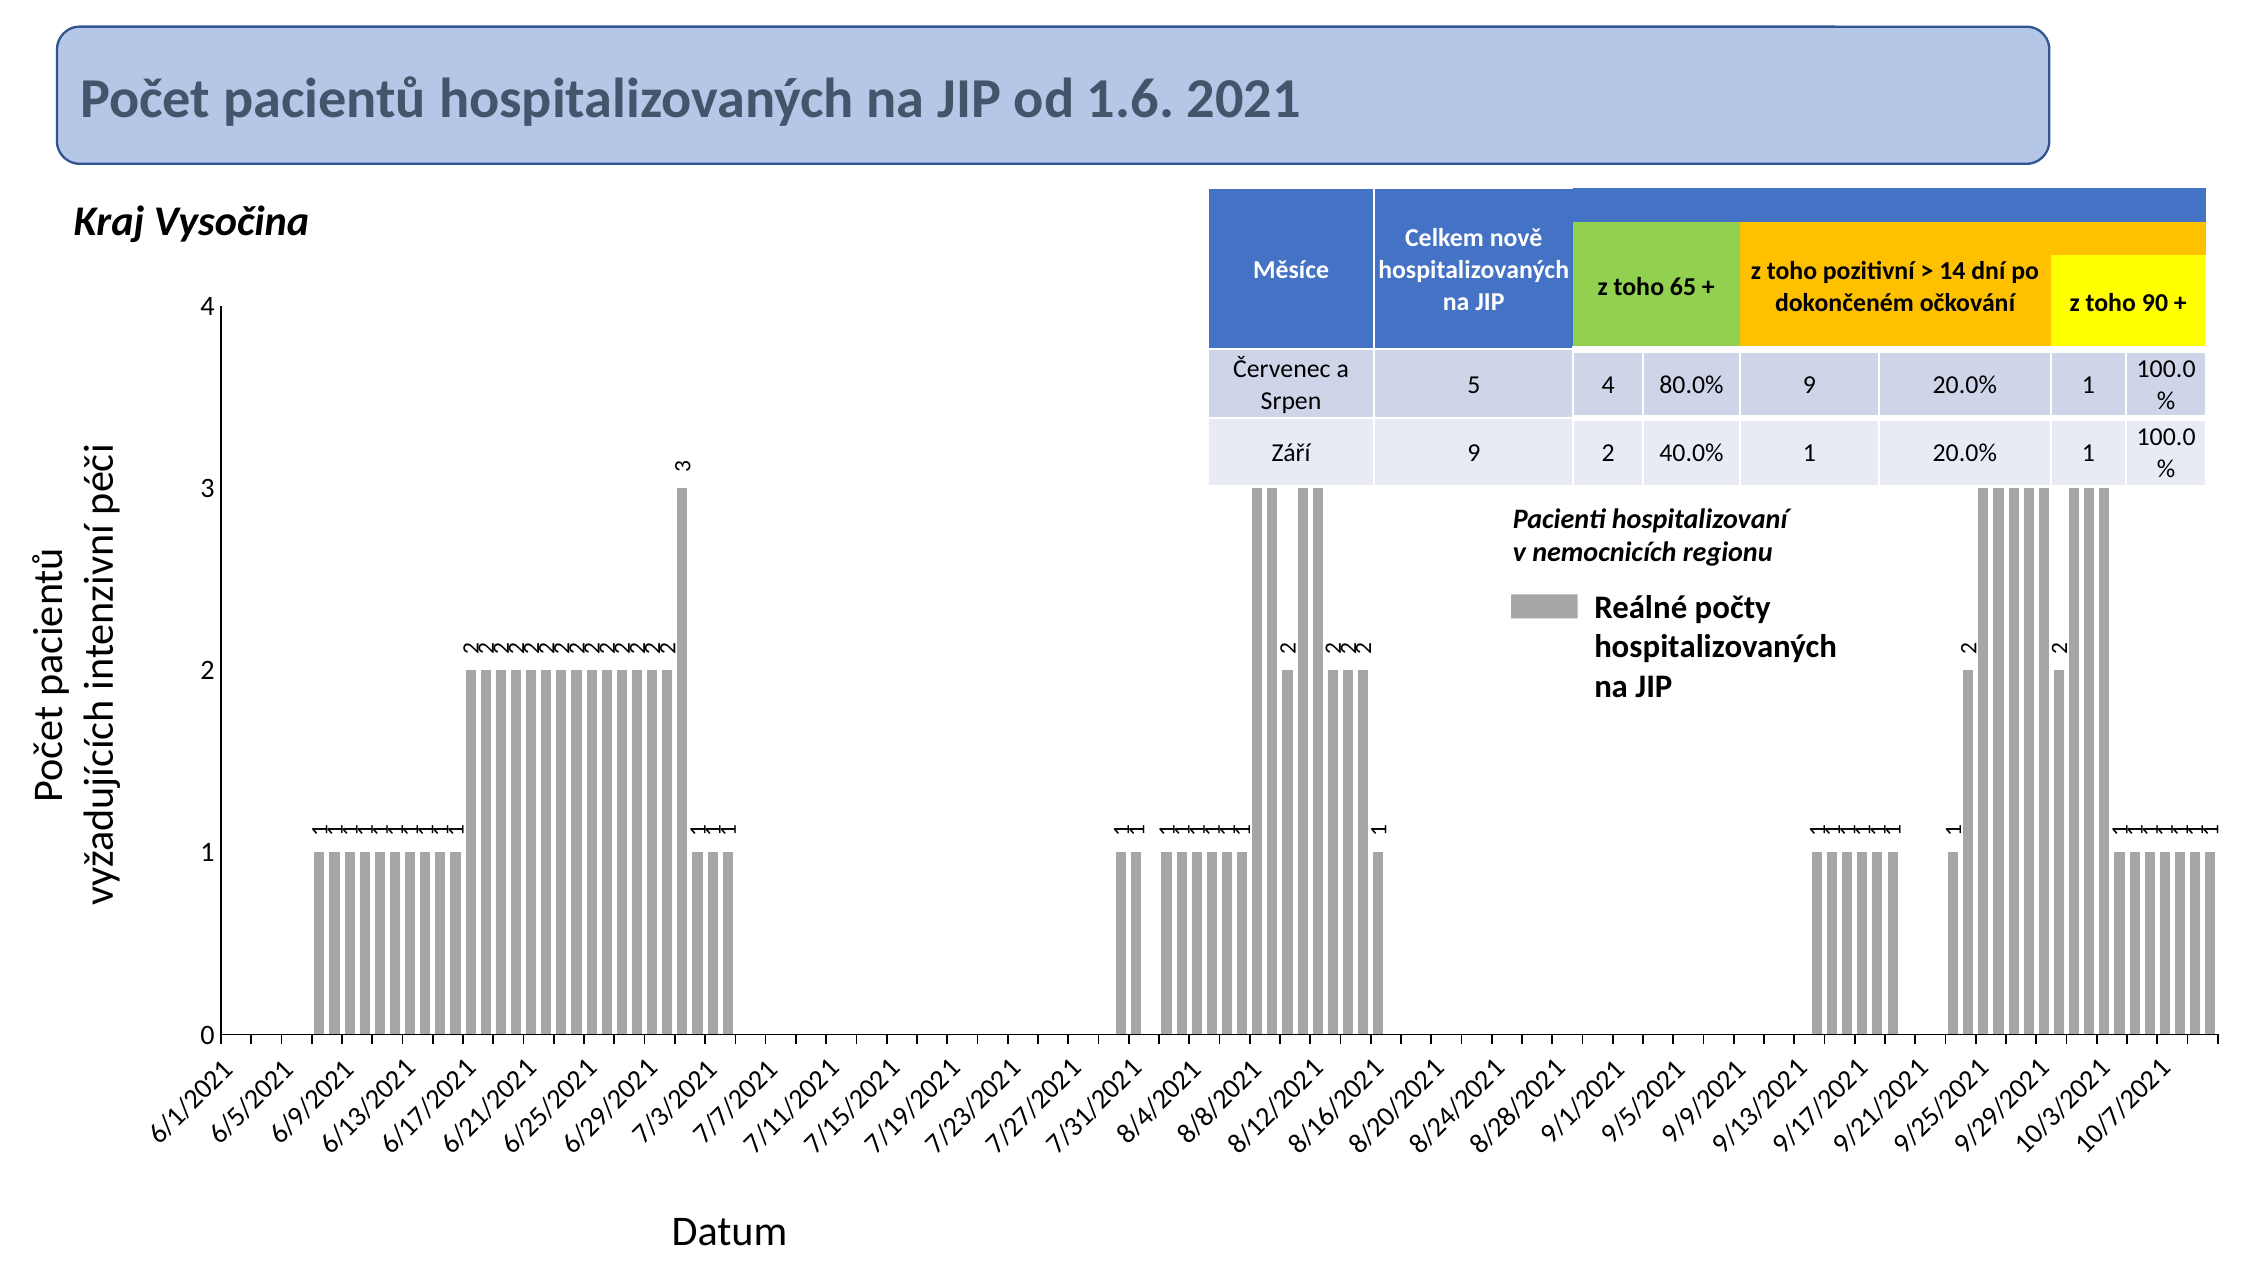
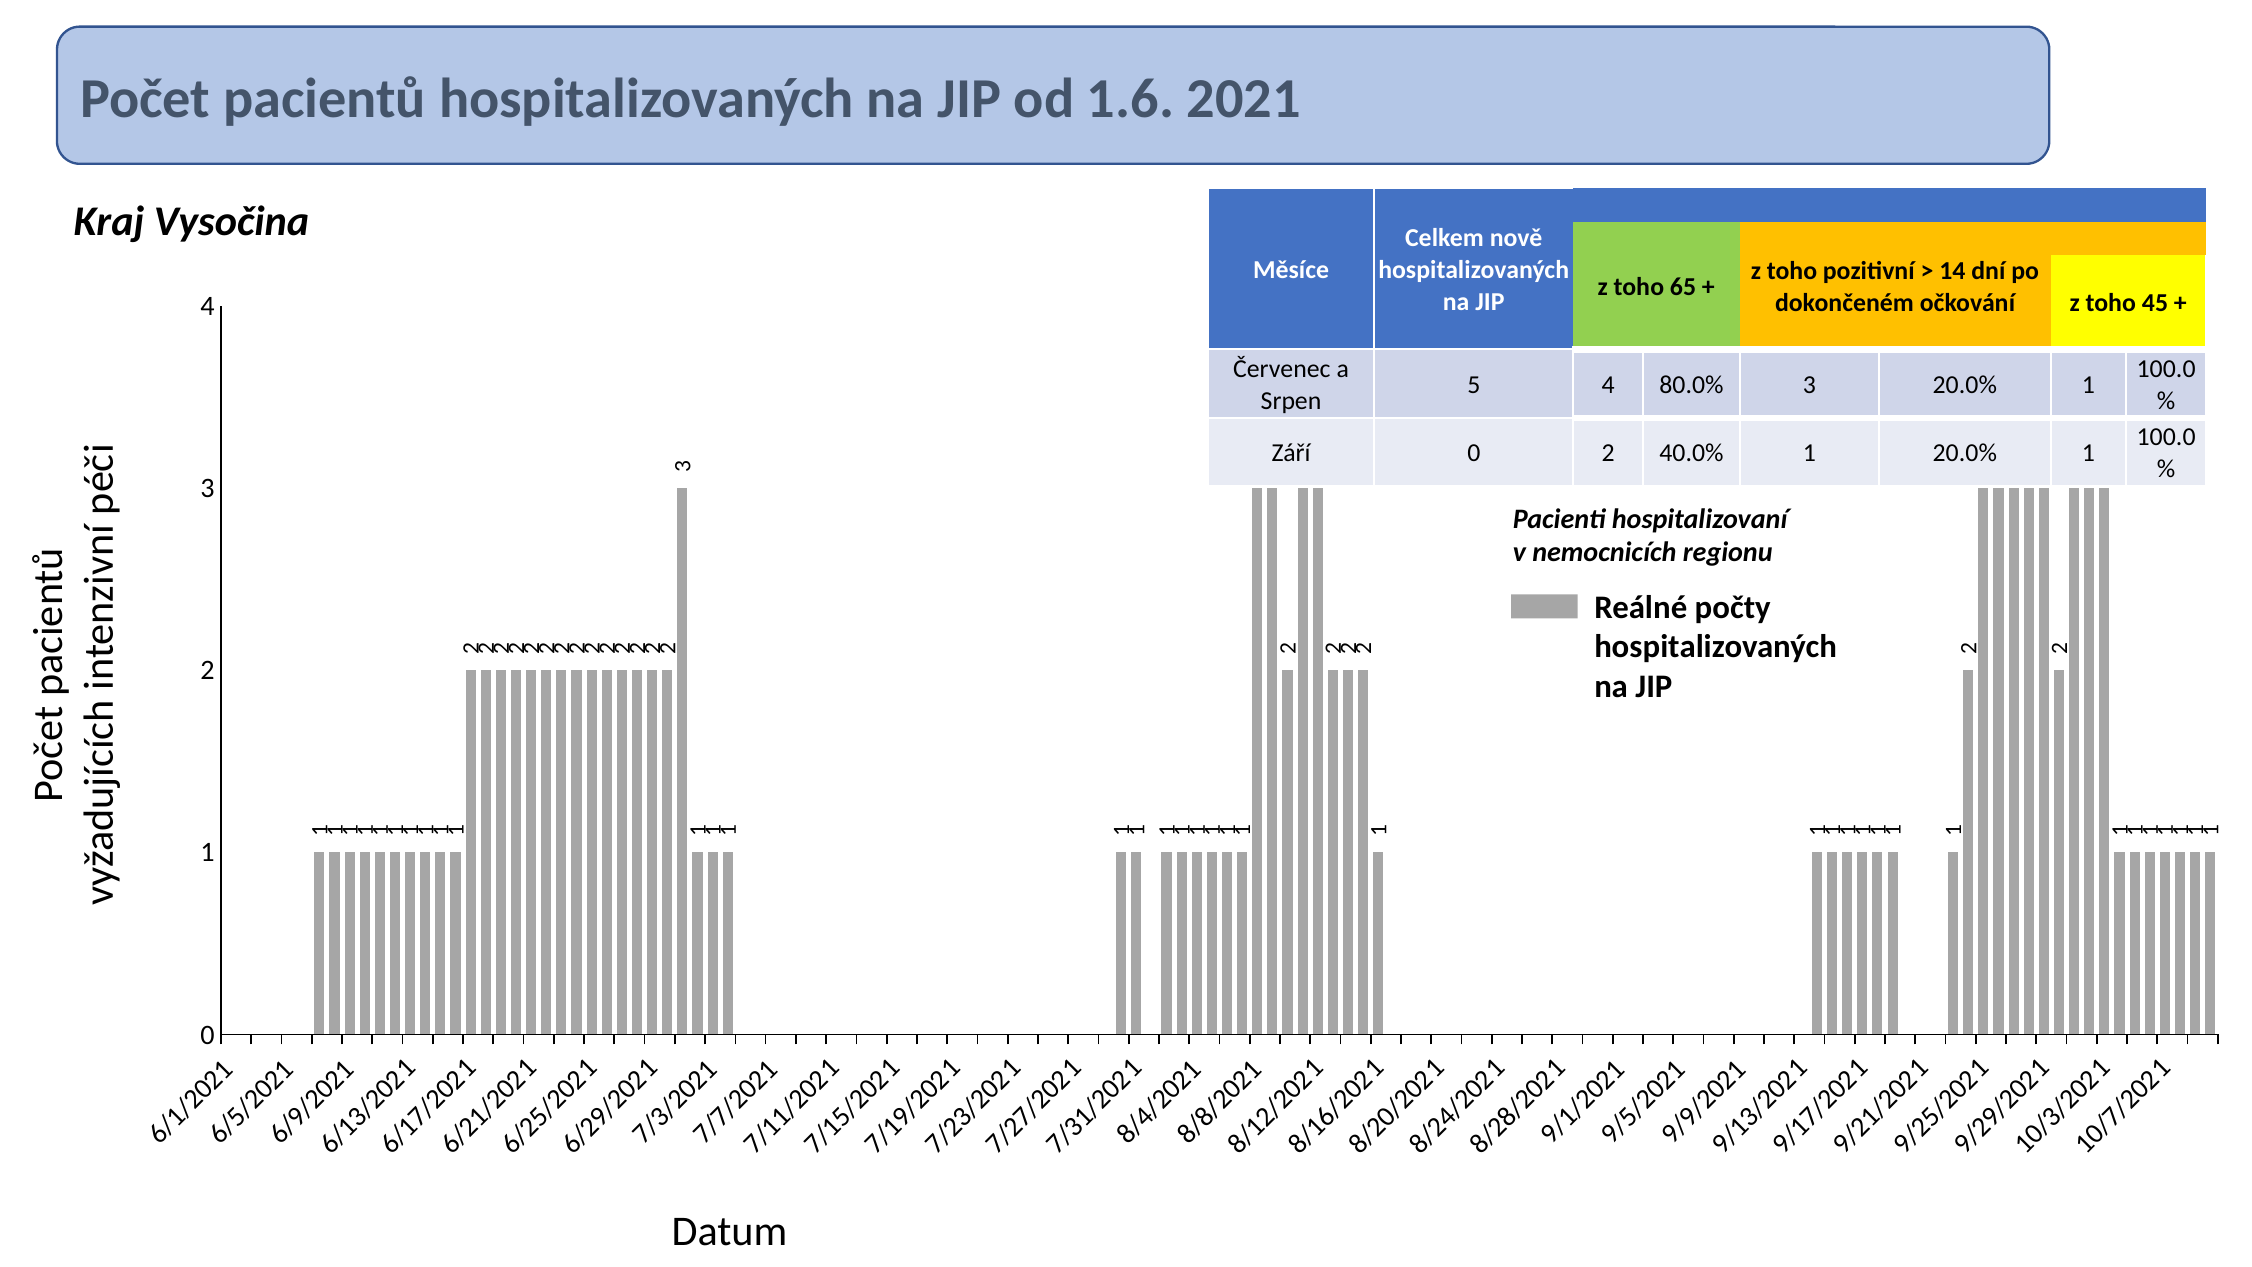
90: 90 -> 45 (2155, 303)
80.0% 9: 9 -> 3 (1809, 385)
9: 9 -> 0 (1474, 453)
